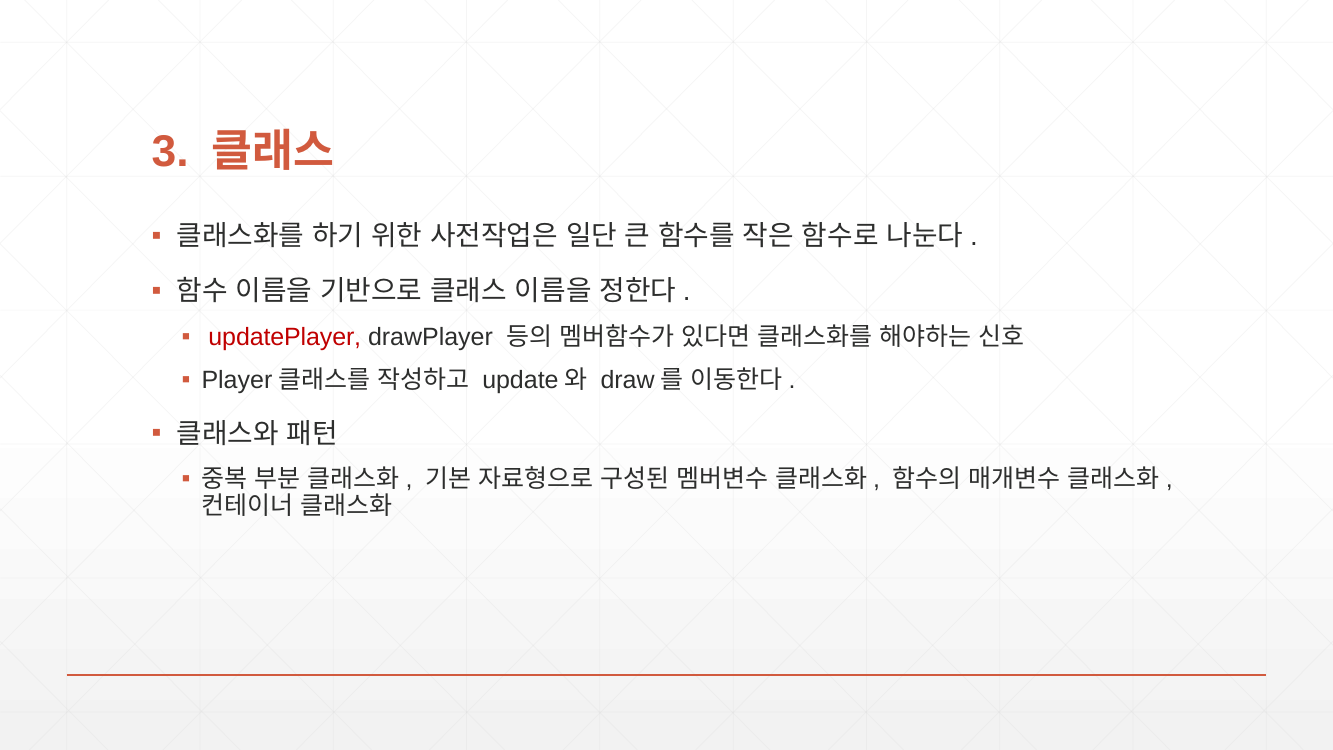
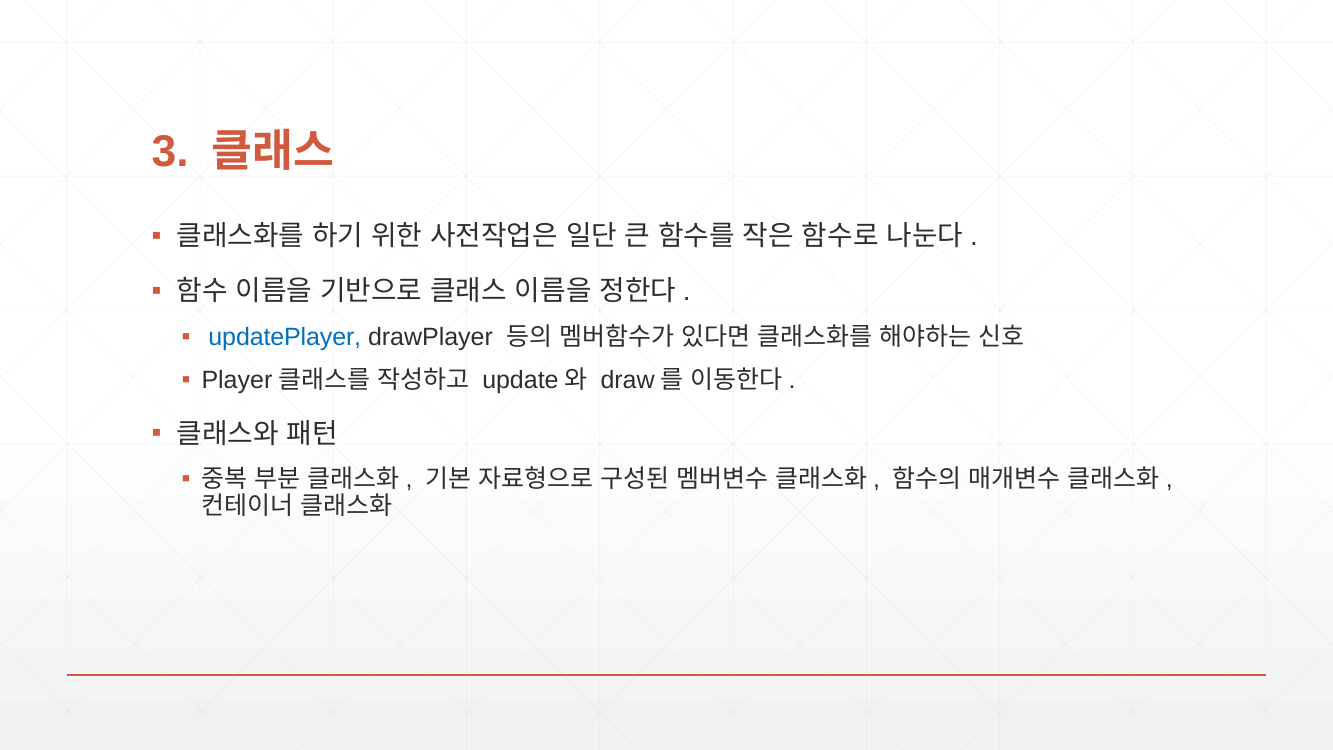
updatePlayer colour: red -> blue (285, 337)
